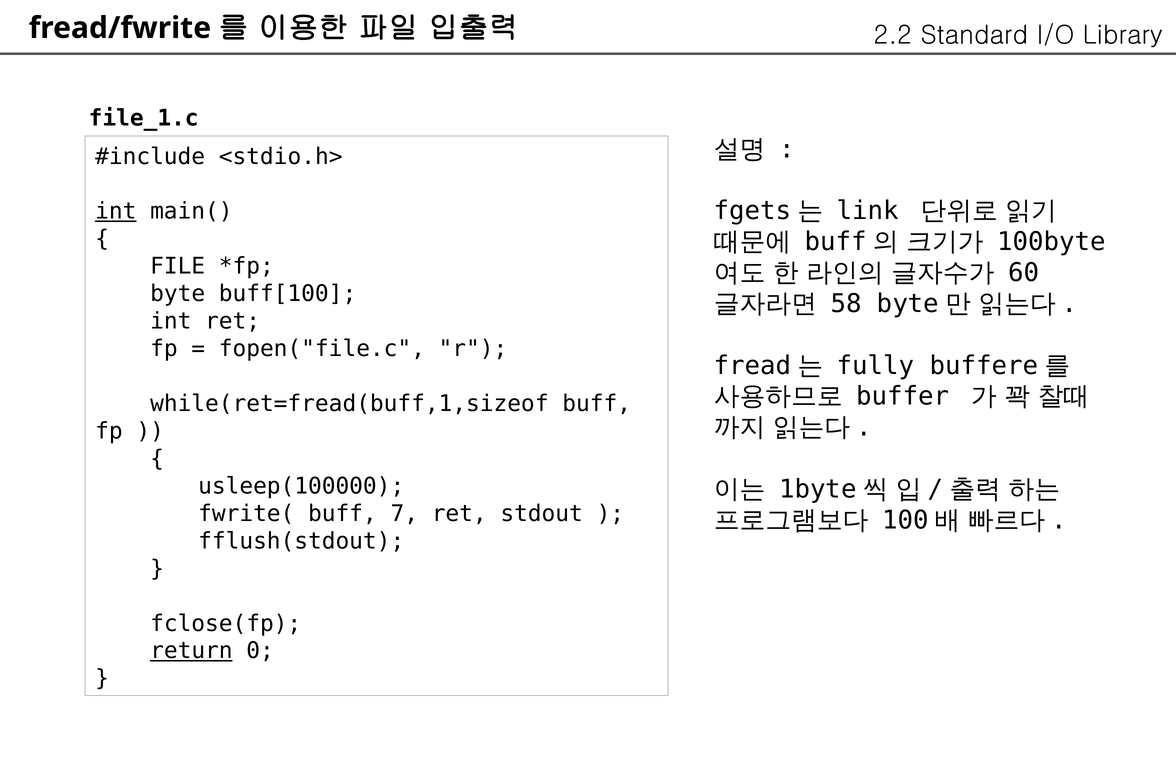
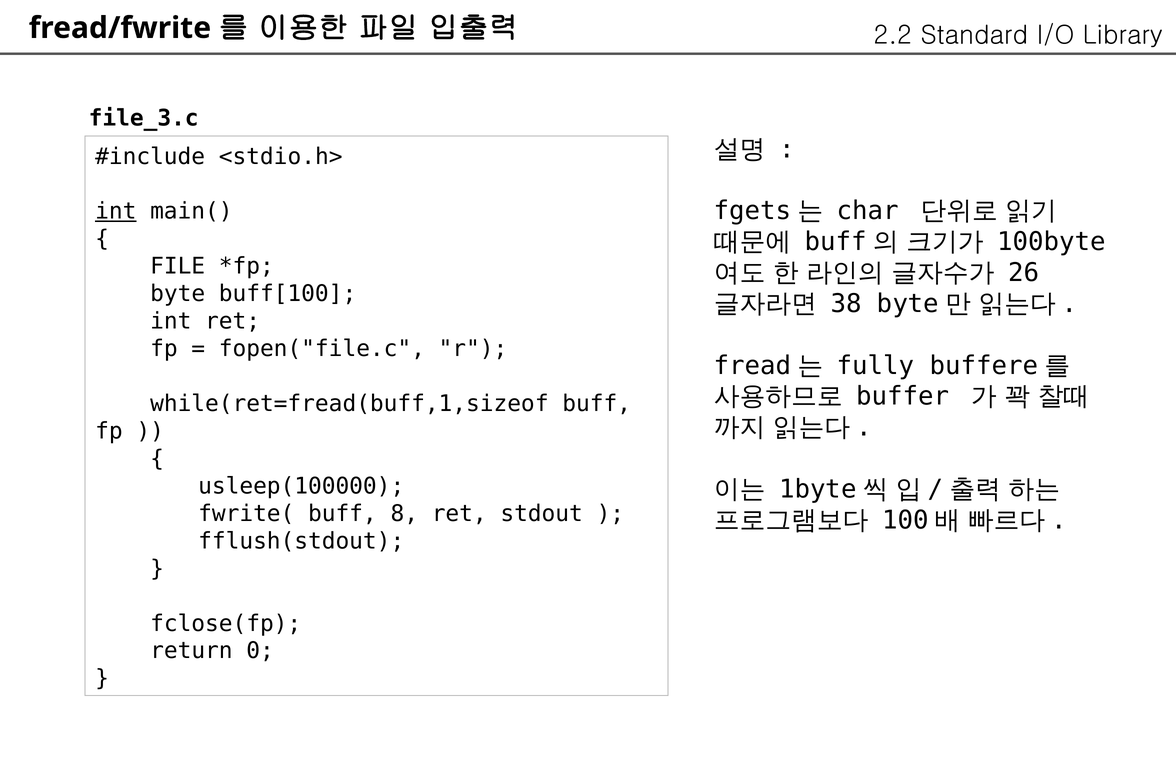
file_1.c: file_1.c -> file_3.c (144, 118)
link: link -> char (868, 211)
60: 60 -> 26 (1024, 273)
58: 58 -> 38 (846, 303)
7: 7 -> 8 (404, 513)
return underline: present -> none (191, 650)
